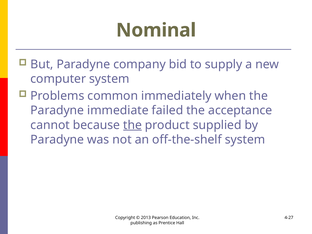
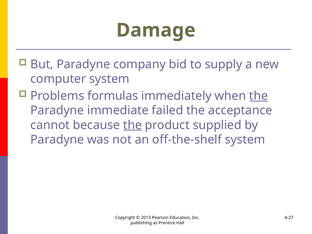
Nominal: Nominal -> Damage (156, 30)
common: common -> formulas (113, 96)
the underline: none -> present (259, 96)
